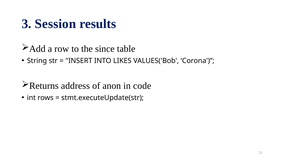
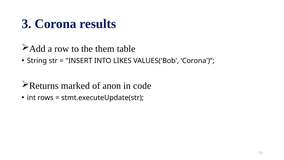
3 Session: Session -> Corona (56, 24)
since: since -> them (105, 49)
address: address -> marked (75, 86)
